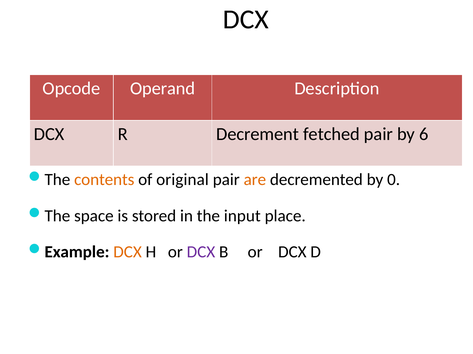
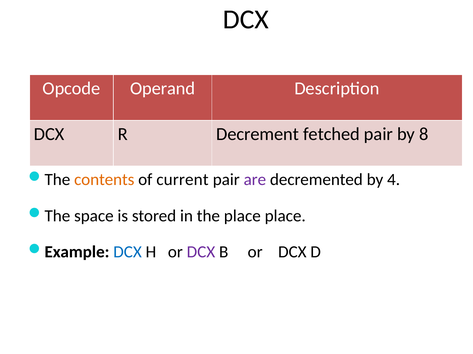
6: 6 -> 8 (424, 134)
original: original -> current (182, 180)
are colour: orange -> purple (255, 180)
0: 0 -> 4 (394, 180)
the input: input -> place (242, 216)
DCX colour: orange -> blue (128, 252)
